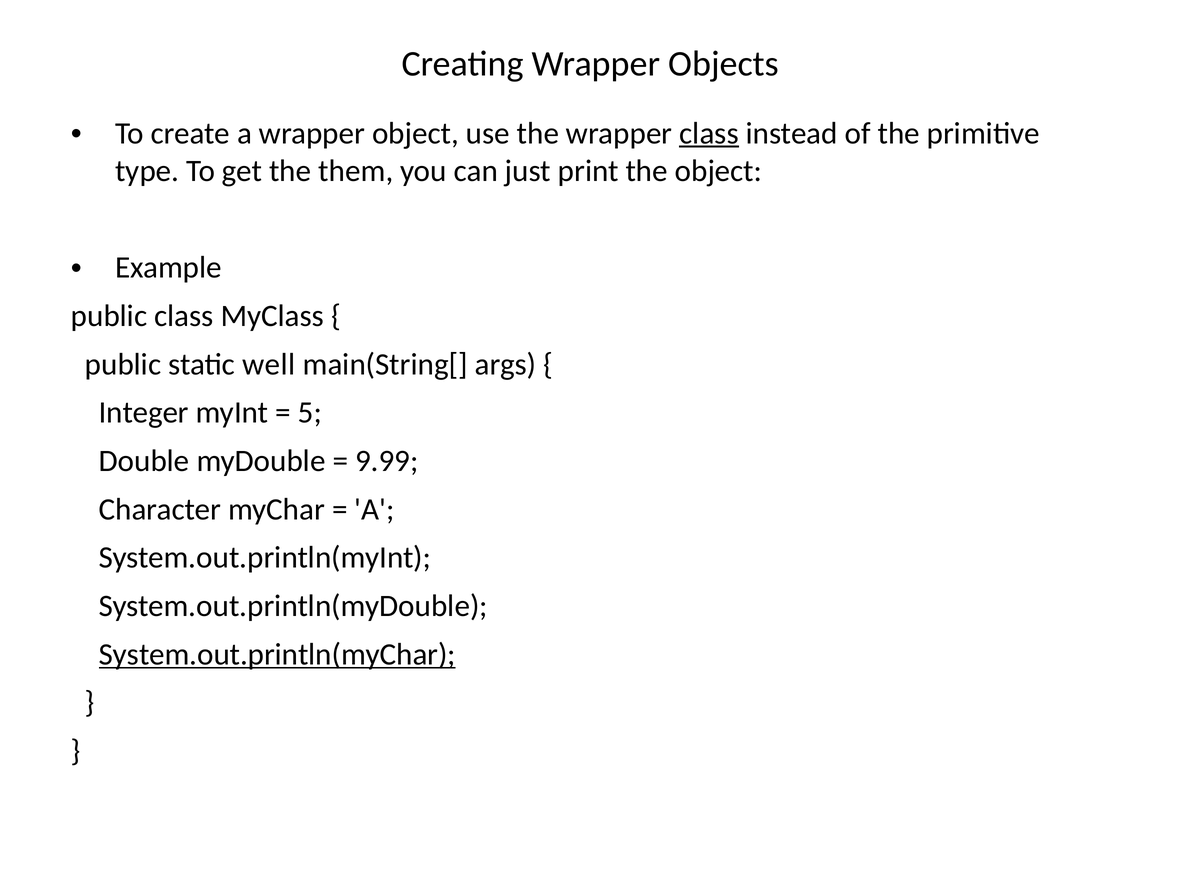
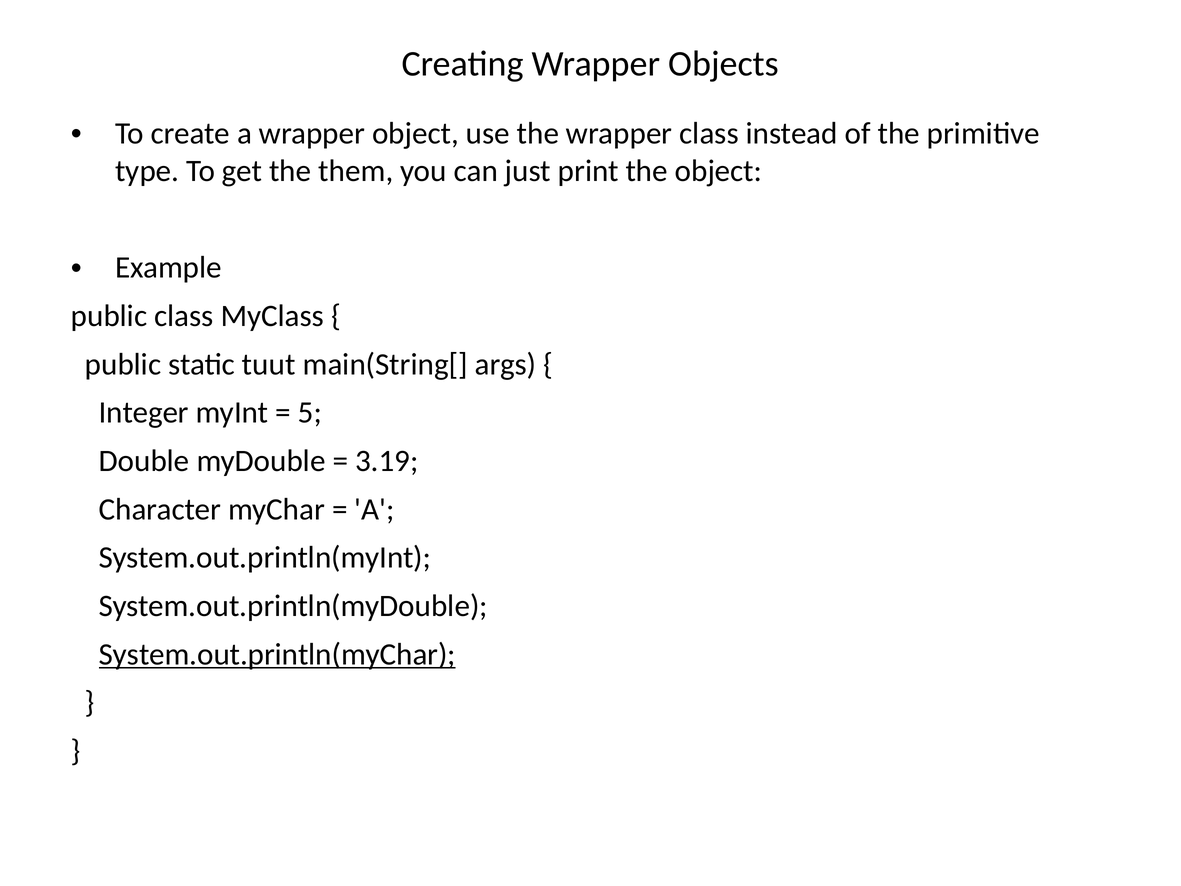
class underline: present -> none (709, 133)
well: well -> tuut (269, 364)
9.99: 9.99 -> 3.19 (387, 461)
